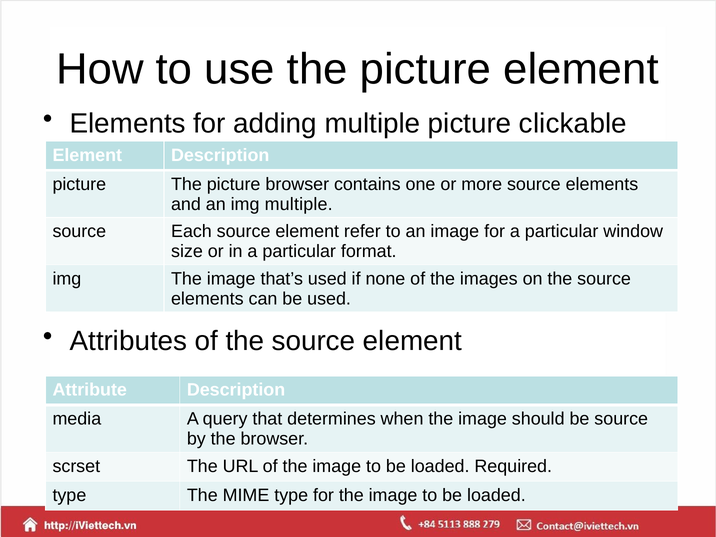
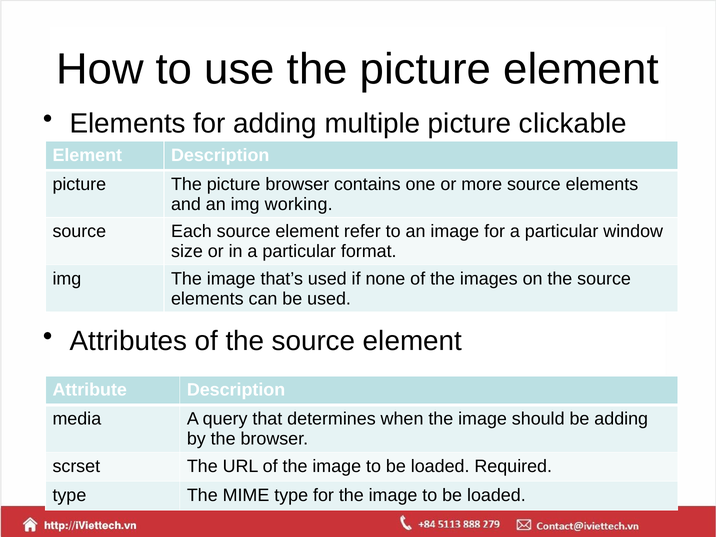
img multiple: multiple -> working (299, 204)
be source: source -> adding (621, 419)
